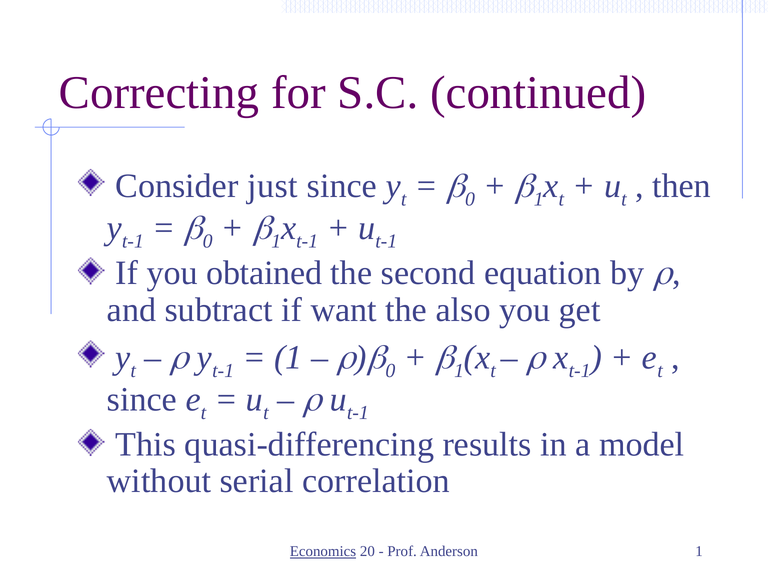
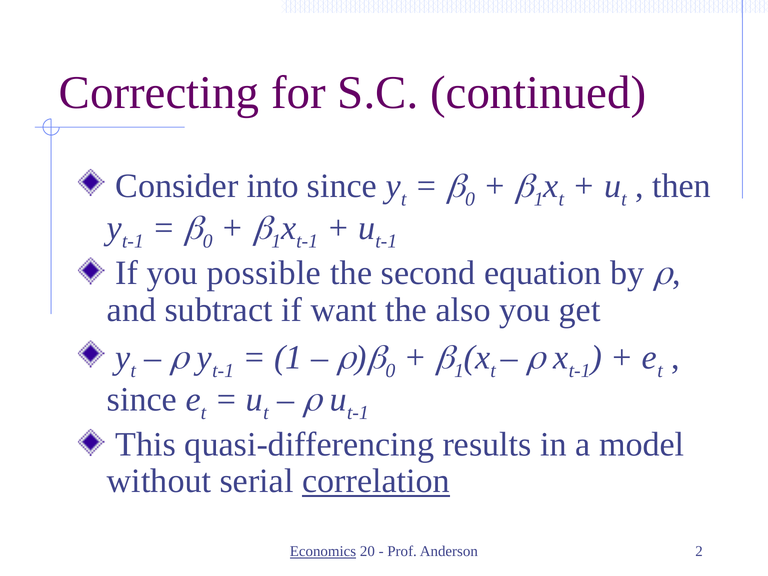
just: just -> into (273, 186)
obtained: obtained -> possible (264, 273)
correlation underline: none -> present (376, 481)
Anderson 1: 1 -> 2 (699, 551)
